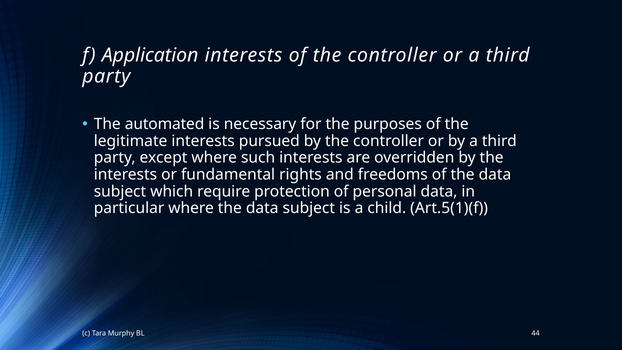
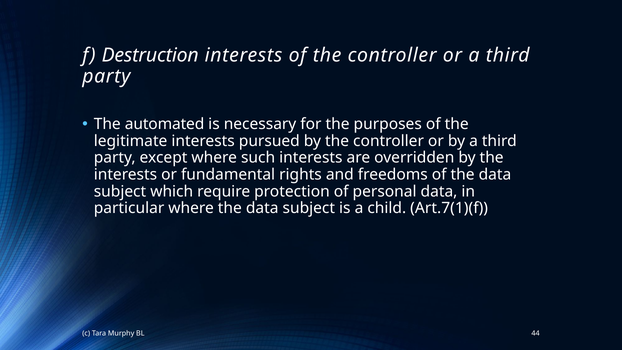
Application: Application -> Destruction (150, 55)
Art.5(1)(f: Art.5(1)(f -> Art.7(1)(f (449, 208)
